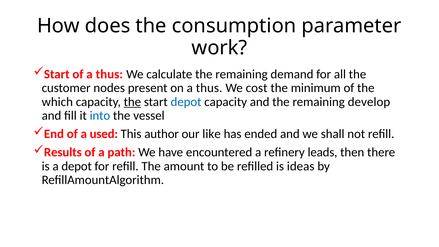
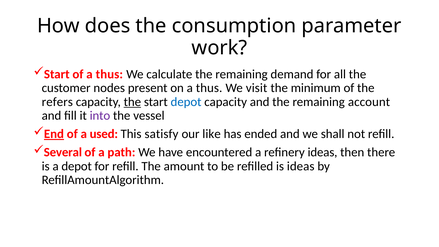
cost: cost -> visit (257, 88)
which: which -> refers (57, 102)
develop: develop -> account (369, 102)
into colour: blue -> purple (100, 116)
End underline: none -> present (54, 134)
author: author -> satisfy (161, 134)
Results: Results -> Several (63, 152)
refinery leads: leads -> ideas (323, 152)
